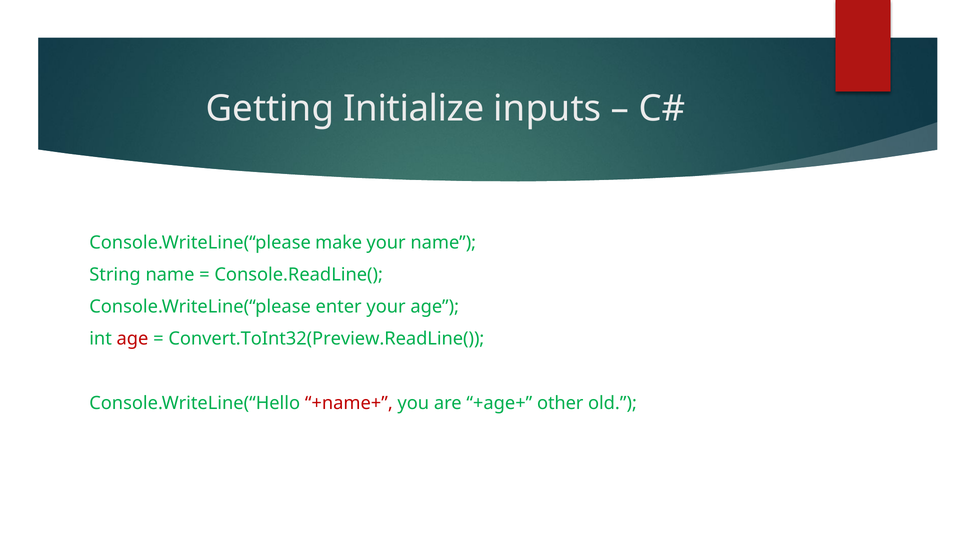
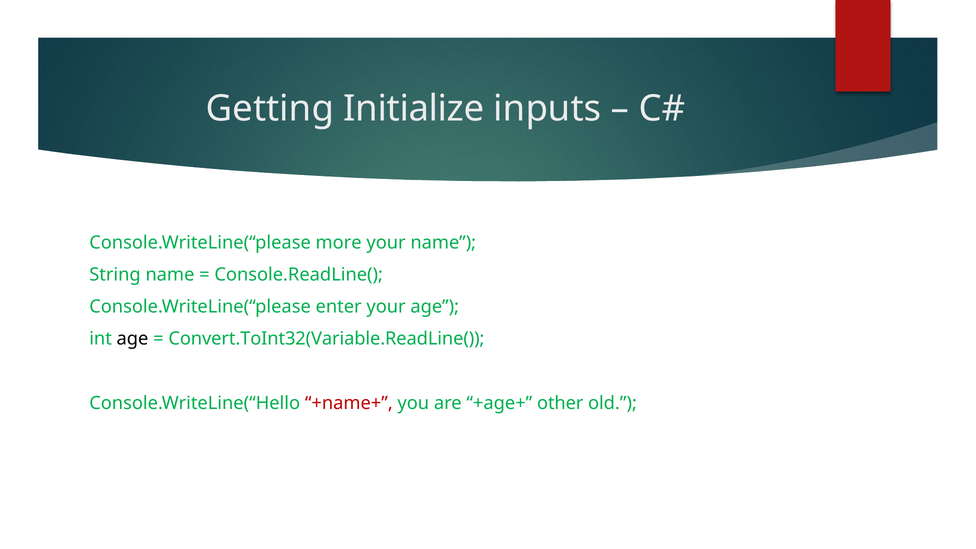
make: make -> more (339, 243)
age colour: red -> black (133, 339)
Convert.ToInt32(Preview.ReadLine(: Convert.ToInt32(Preview.ReadLine( -> Convert.ToInt32(Variable.ReadLine( (326, 339)
